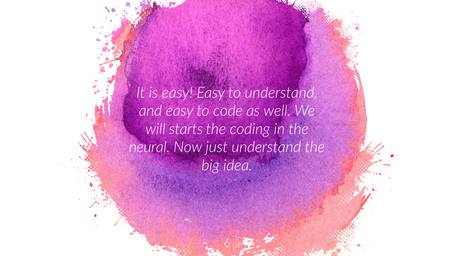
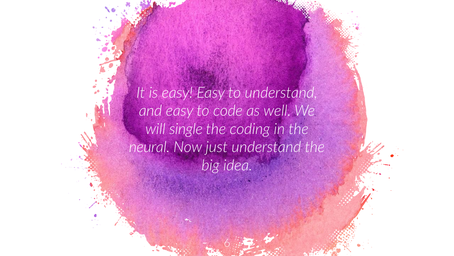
starts: starts -> single (186, 129)
